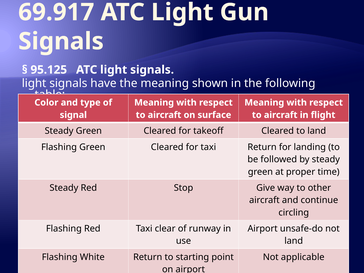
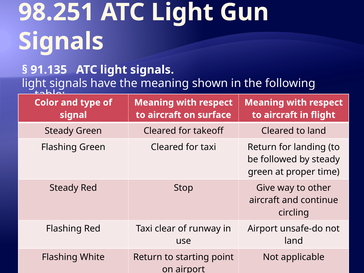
69.917: 69.917 -> 98.251 (56, 12)
95.125: 95.125 -> 91.135 (49, 70)
